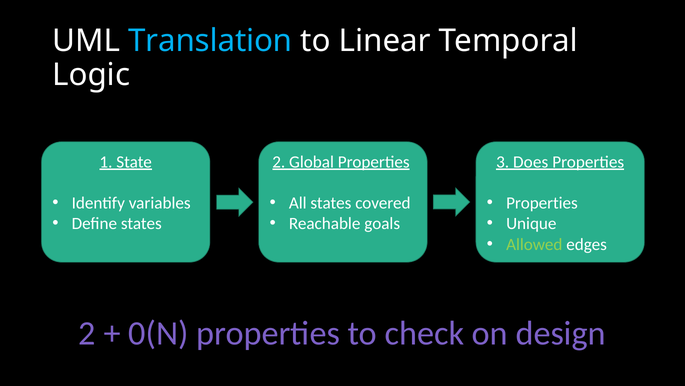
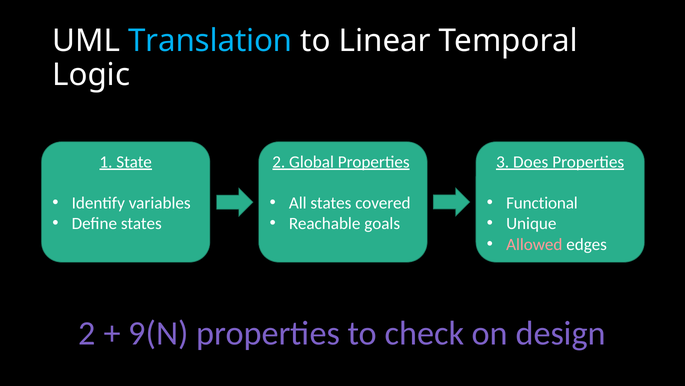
Properties: Properties -> Functional (542, 203)
Allowed colour: light green -> pink (534, 244)
0(N: 0(N -> 9(N (158, 333)
